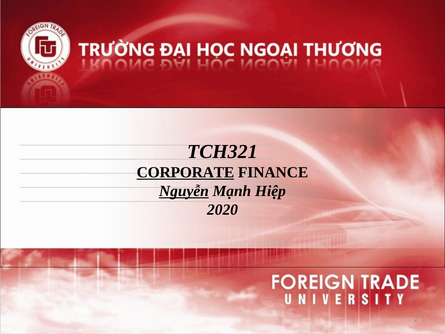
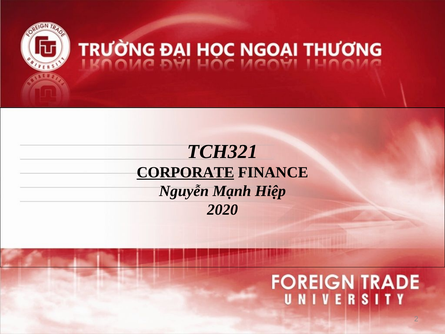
Nguyễn underline: present -> none (184, 191)
